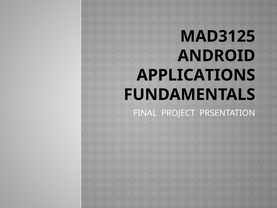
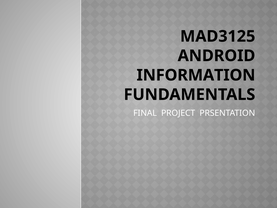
APPLICATIONS: APPLICATIONS -> INFORMATION (196, 75)
